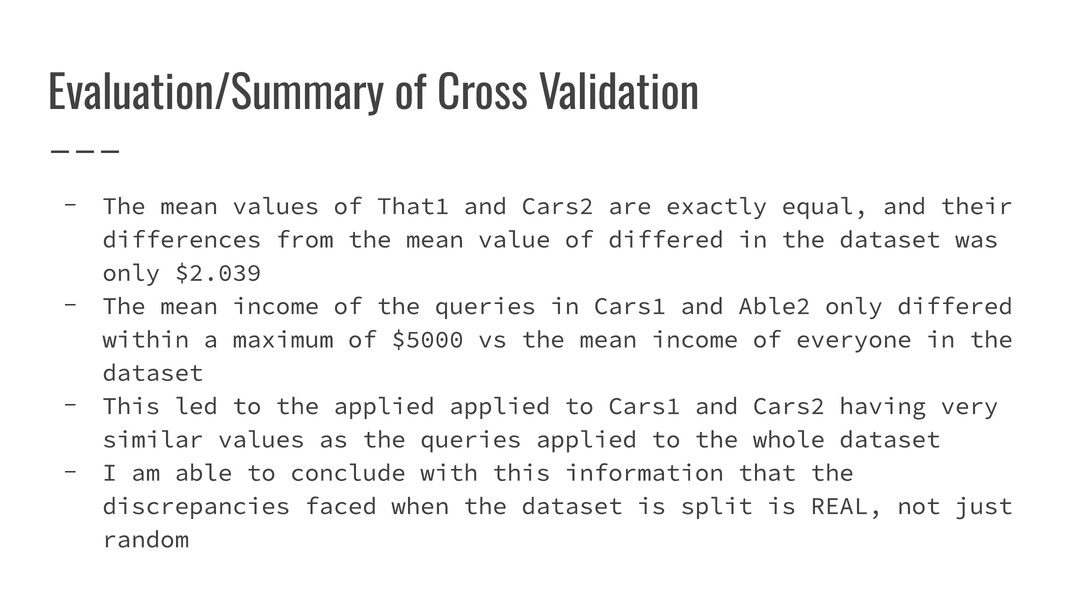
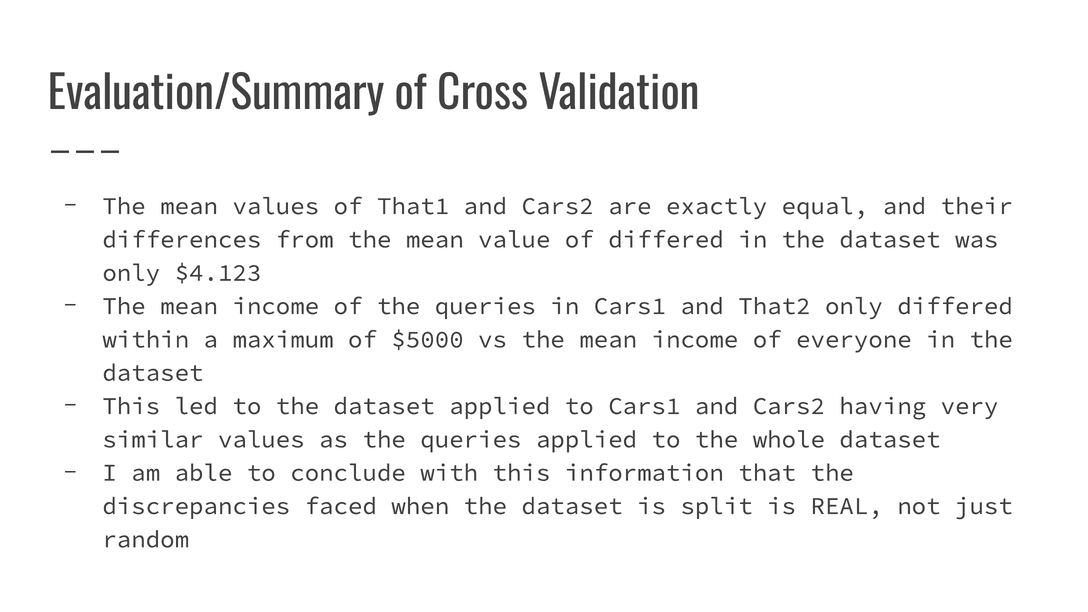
$2.039: $2.039 -> $4.123 (218, 273)
Able2: Able2 -> That2 (774, 306)
to the applied: applied -> dataset (384, 406)
